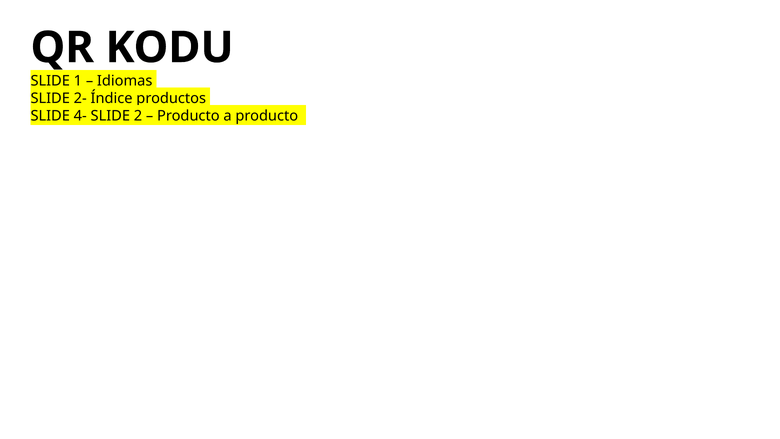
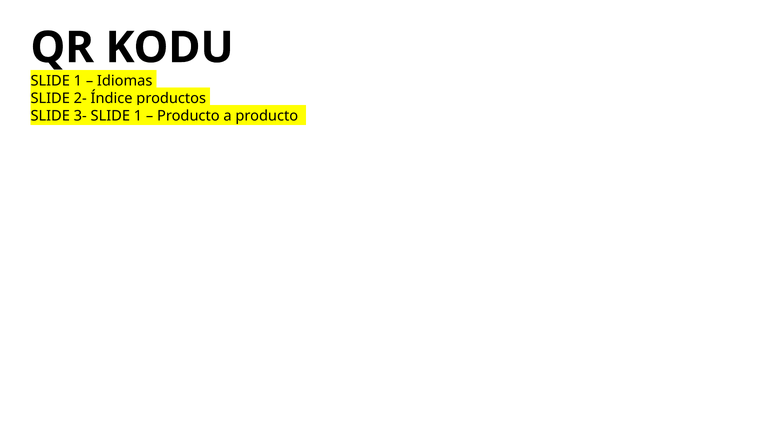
4-: 4- -> 3- (80, 116)
2: 2 -> 1 (138, 116)
